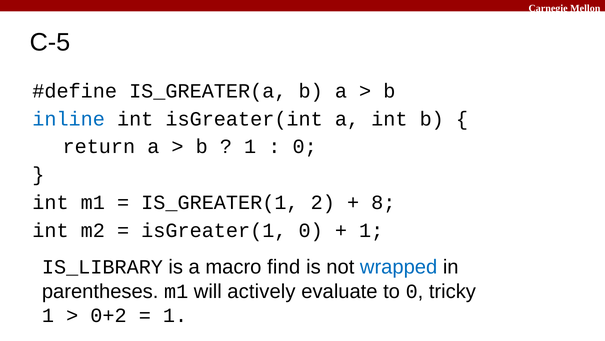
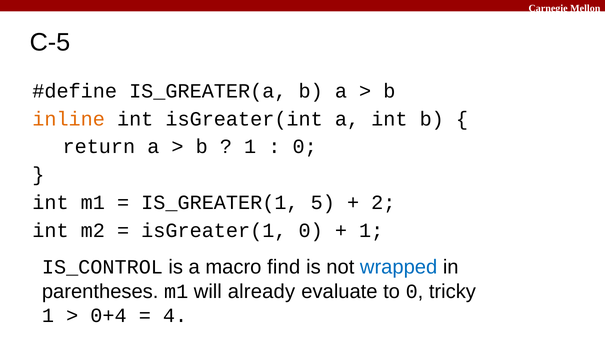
inline colour: blue -> orange (69, 119)
2: 2 -> 5 (323, 202)
8: 8 -> 2 (383, 202)
IS_LIBRARY: IS_LIBRARY -> IS_CONTROL (102, 267)
actively: actively -> already (261, 291)
0+2: 0+2 -> 0+4 (108, 315)
1: 1 -> 4 (175, 315)
